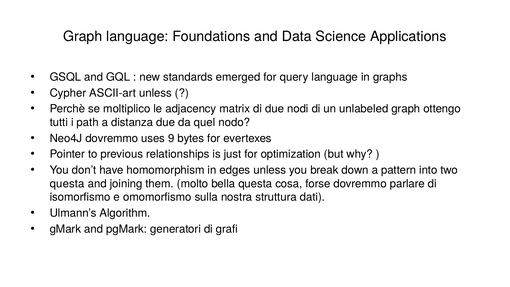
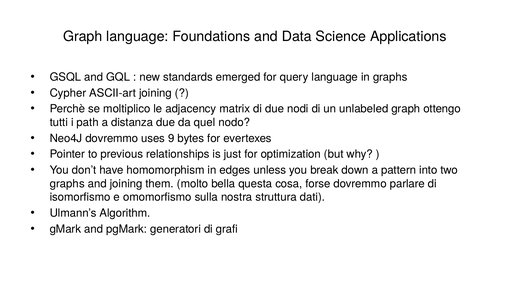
ASCII-art unless: unless -> joining (155, 93)
questa: questa -> graphs (67, 184)
